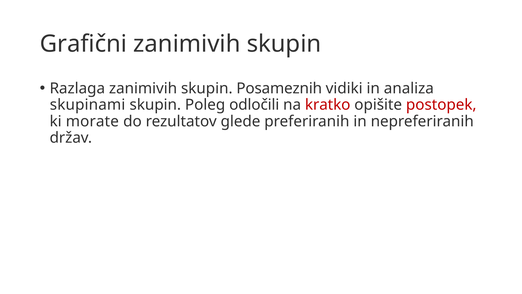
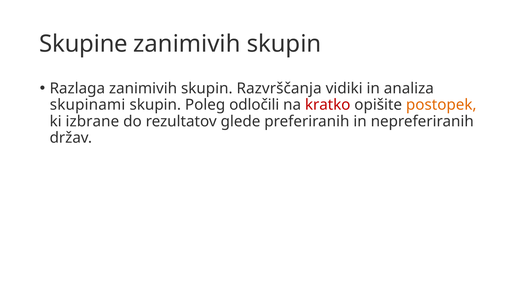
Grafični: Grafični -> Skupine (84, 44)
Posameznih: Posameznih -> Razvrščanja (279, 88)
postopek colour: red -> orange (441, 105)
morate: morate -> izbrane (92, 121)
